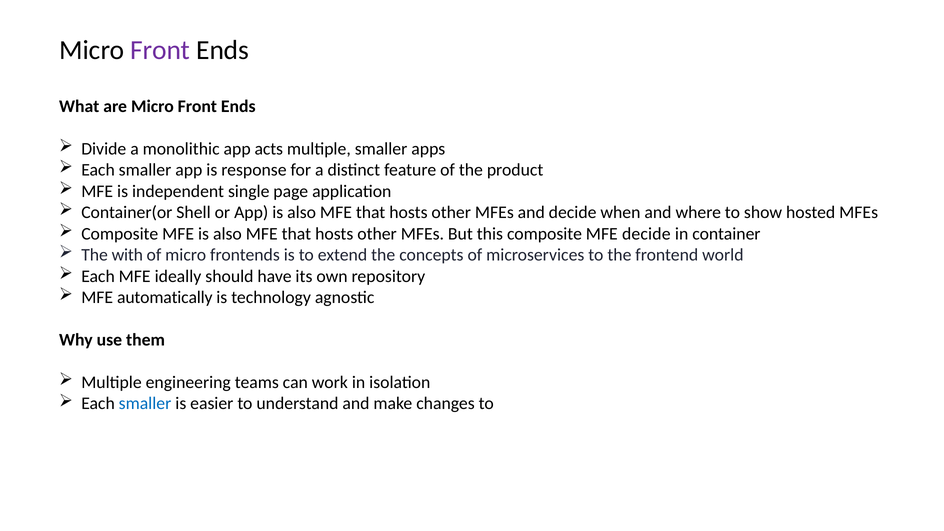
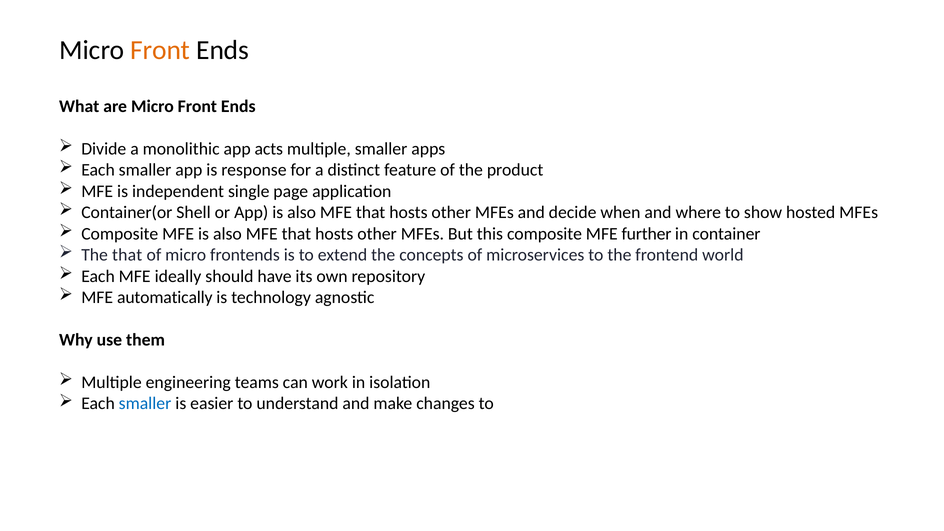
Front colour: purple -> orange (160, 50)
MFE decide: decide -> further (646, 234)
The with: with -> that (127, 255)
